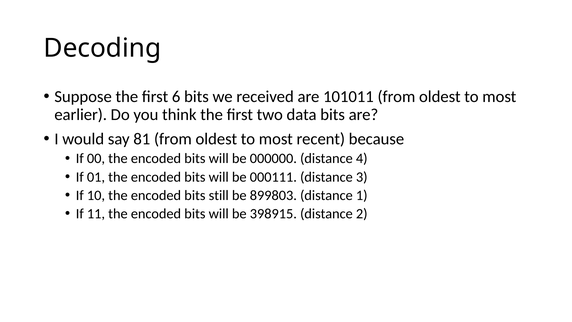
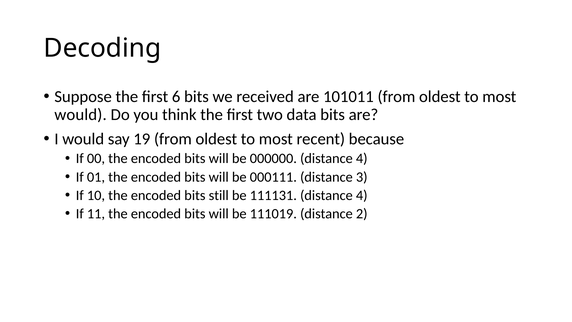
earlier: earlier -> would (81, 115)
81: 81 -> 19 (142, 139)
899803: 899803 -> 111131 (273, 195)
1: 1 -> 4 (362, 195)
398915: 398915 -> 111019 (273, 214)
